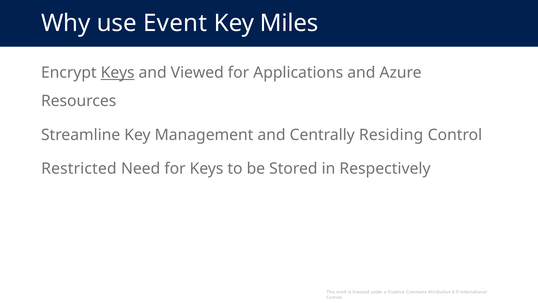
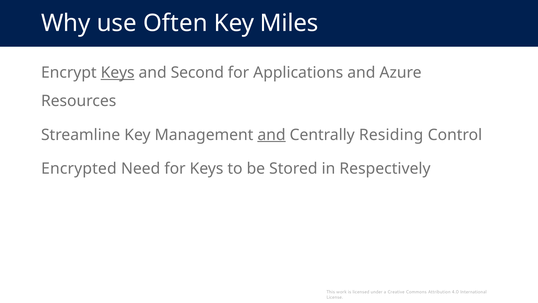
Event: Event -> Often (175, 23)
Viewed: Viewed -> Second (197, 73)
and underline: none -> present (272, 135)
Restricted: Restricted -> Encrypted (79, 169)
